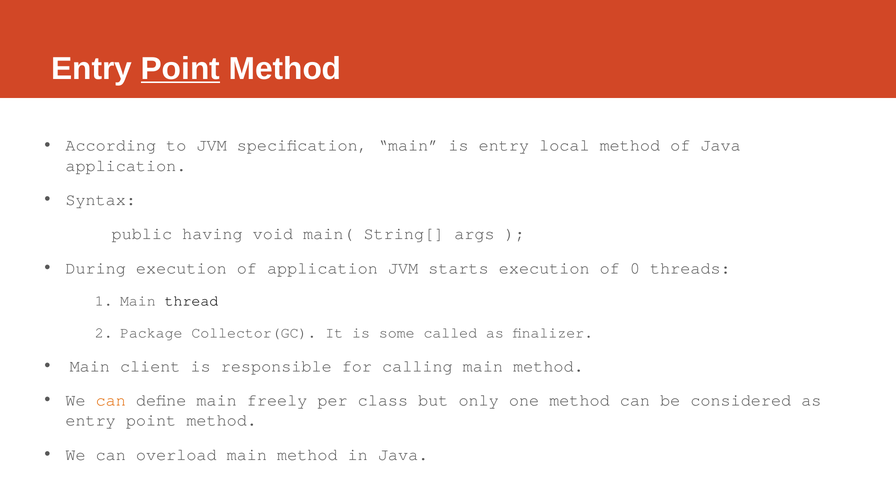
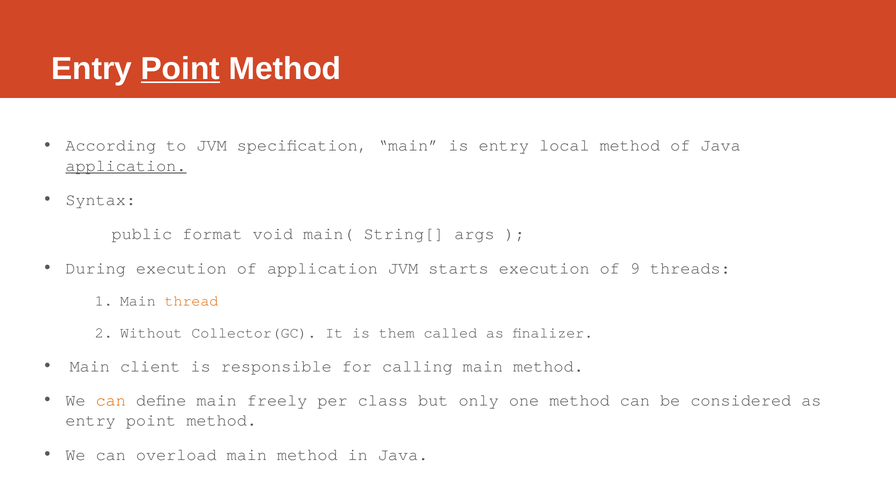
application underline: none -> present (126, 166)
having: having -> format (212, 234)
0: 0 -> 9 (635, 268)
thread colour: black -> orange (191, 301)
Package: Package -> Without (151, 333)
some: some -> them (397, 333)
